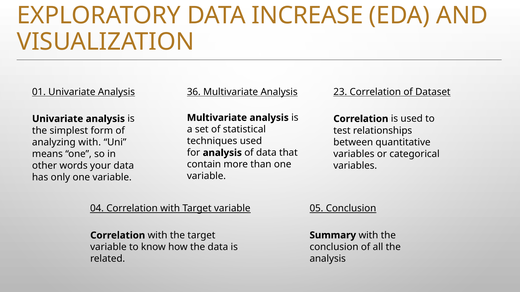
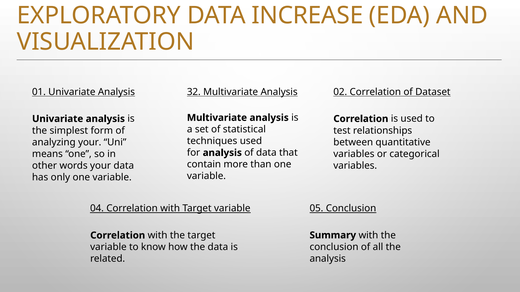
36: 36 -> 32 (194, 92)
23: 23 -> 02 (340, 92)
analyzing with: with -> your (90, 142)
